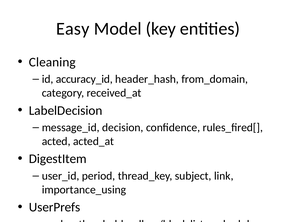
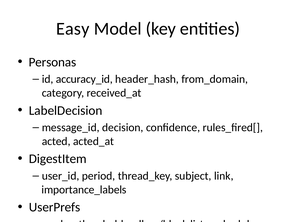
Cleaning: Cleaning -> Personas (52, 62)
importance_using: importance_using -> importance_labels (84, 190)
